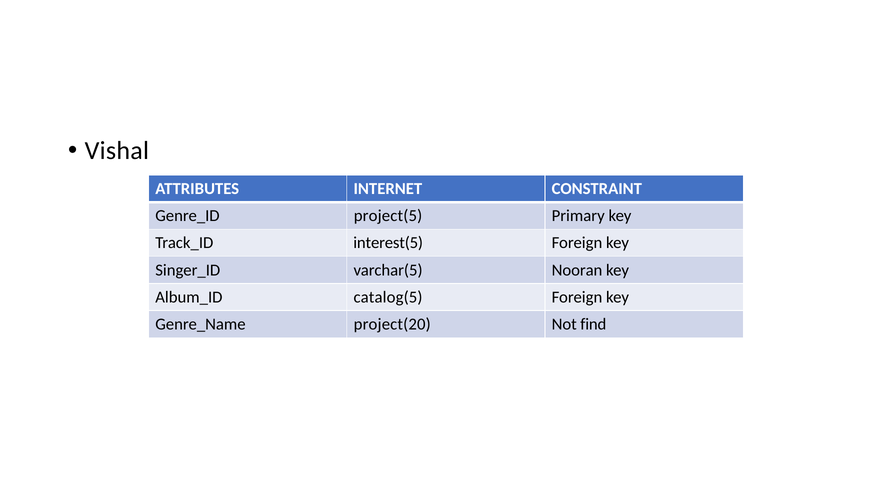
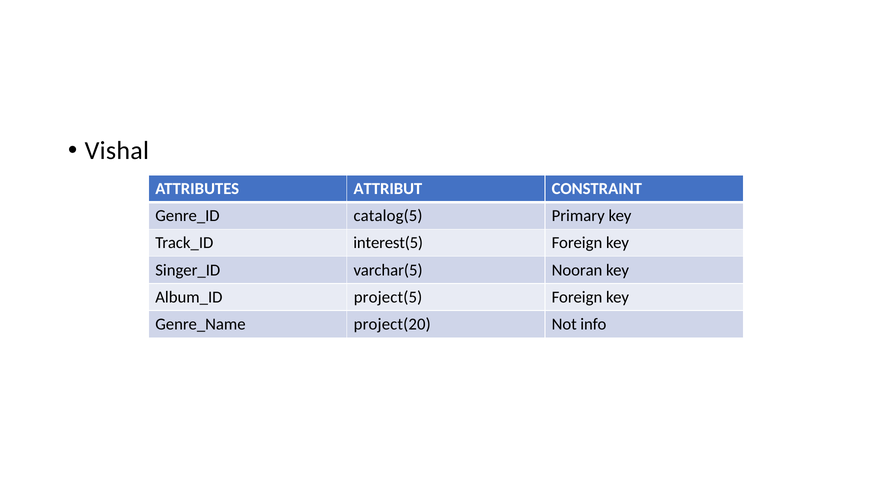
INTERNET: INTERNET -> ATTRIBUT (388, 189)
project(5: project(5 -> catalog(5 (388, 216)
catalog(5: catalog(5 -> project(5 (388, 297)
find: find -> info (593, 324)
